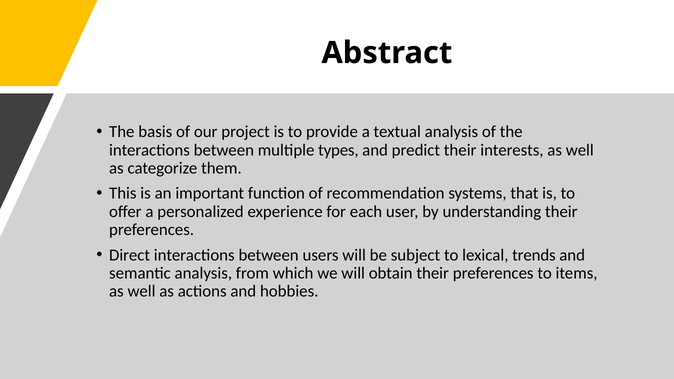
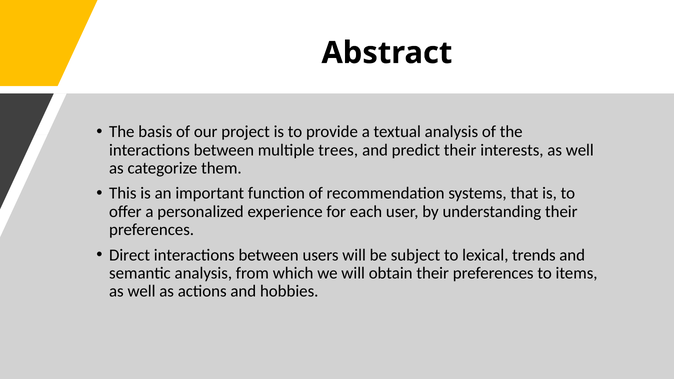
types: types -> trees (338, 150)
